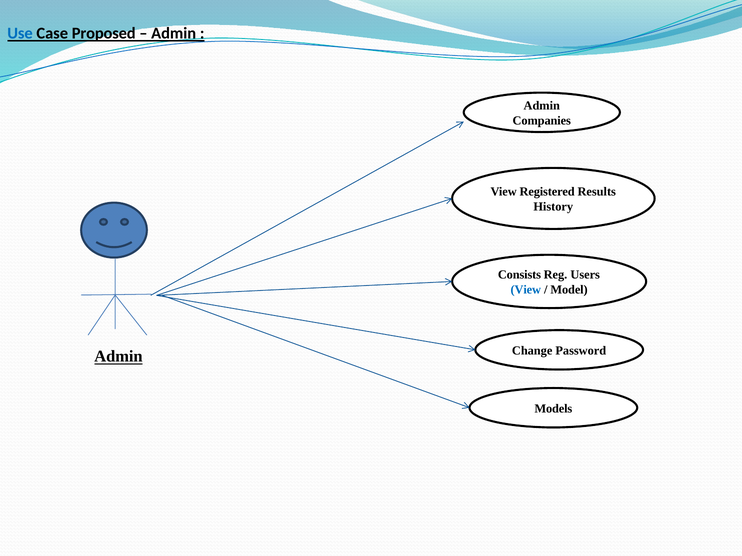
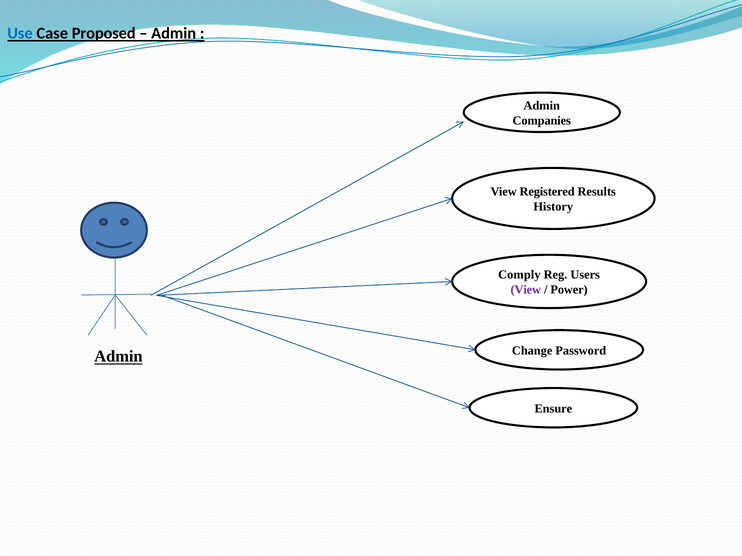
Consists: Consists -> Comply (519, 275)
View colour: blue -> purple (526, 290)
Model: Model -> Power (569, 290)
Models: Models -> Ensure (553, 409)
